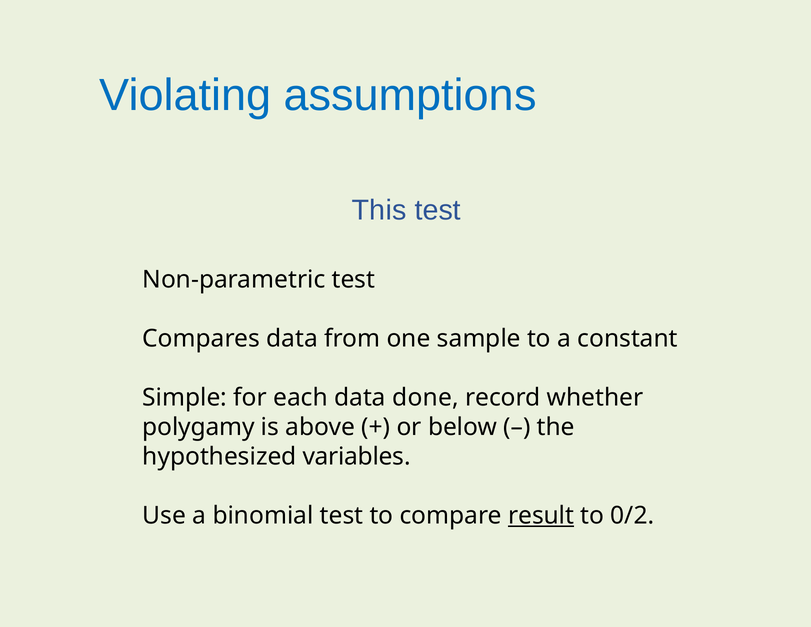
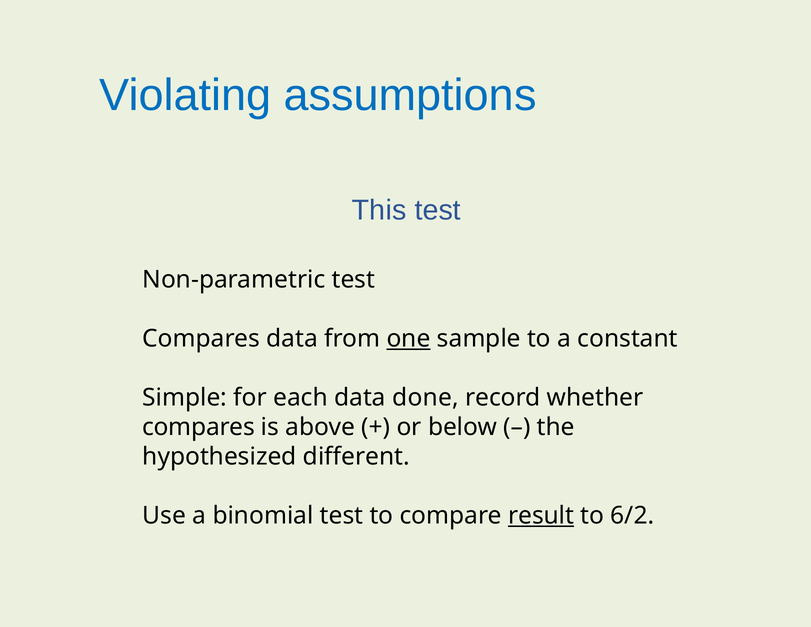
one underline: none -> present (409, 339)
polygamy: polygamy -> compares (199, 427)
variables: variables -> different (356, 456)
0/2: 0/2 -> 6/2 (632, 515)
